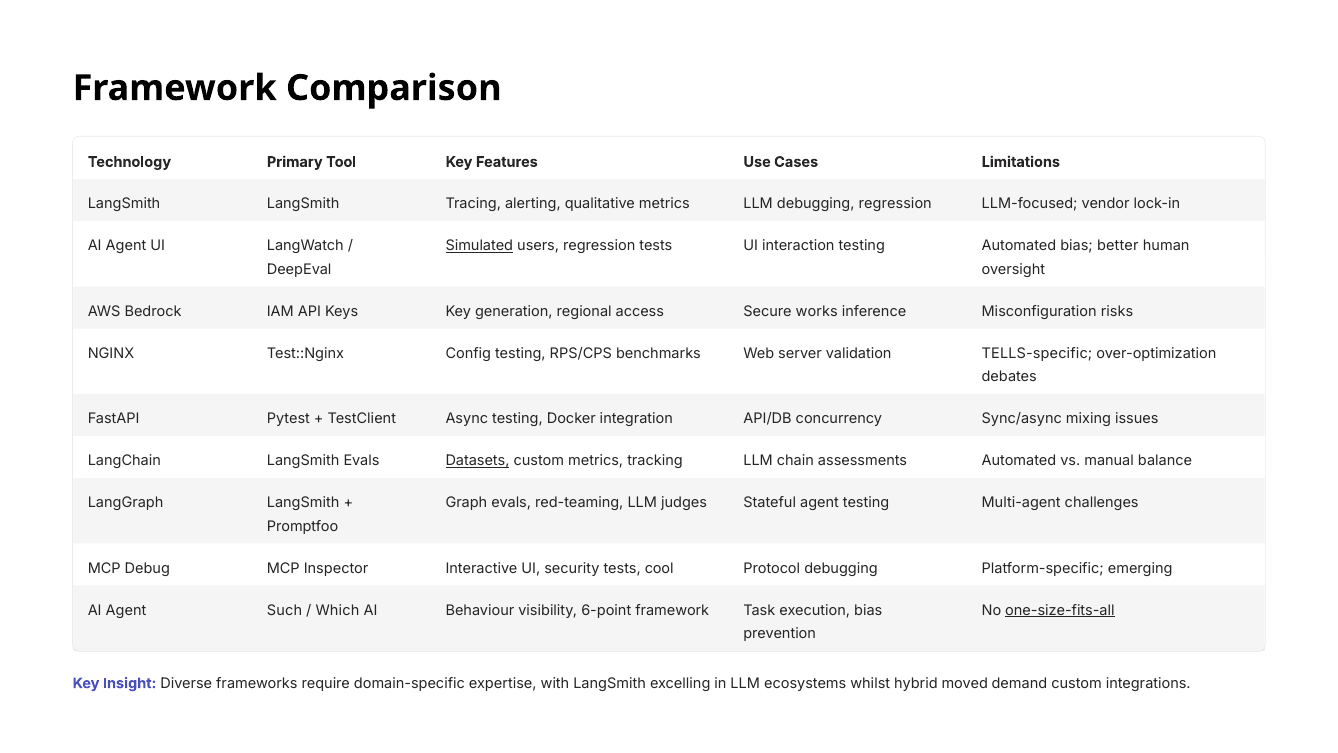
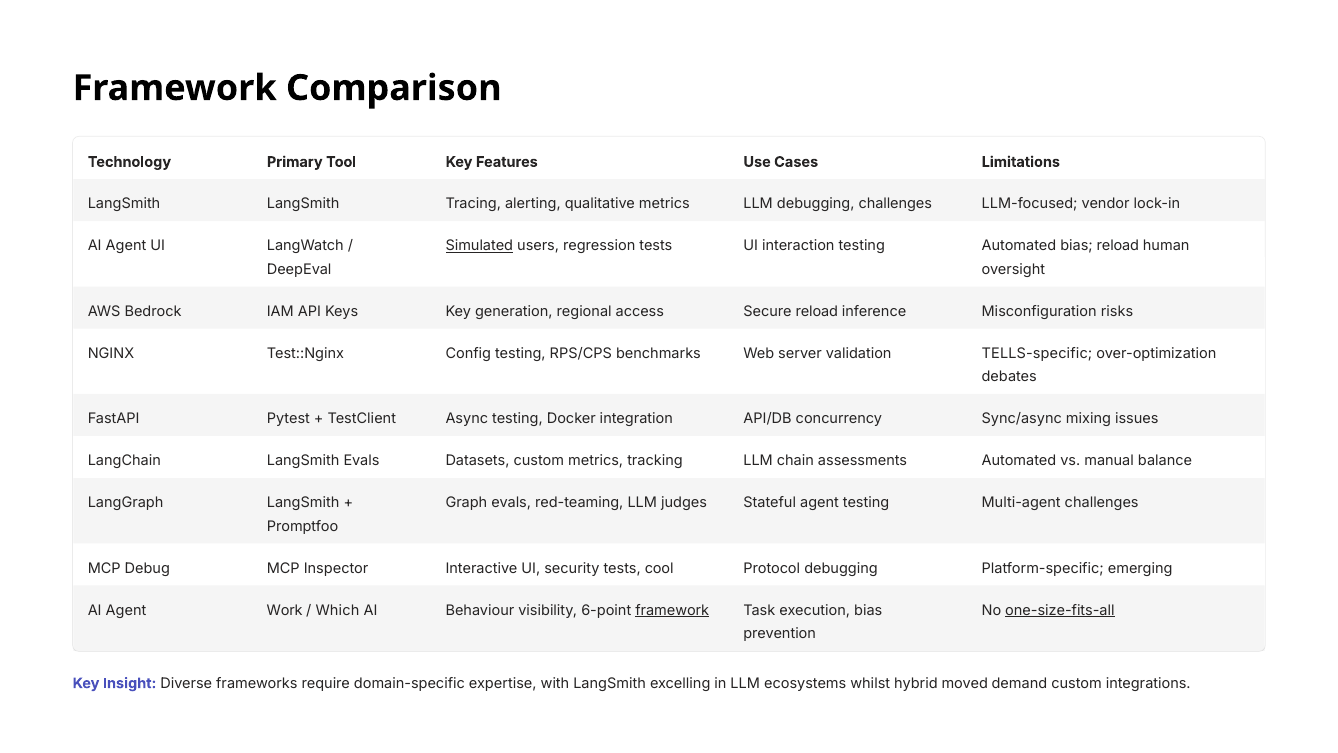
debugging regression: regression -> challenges (895, 204)
bias better: better -> reload (1118, 246)
Secure works: works -> reload (817, 311)
Datasets underline: present -> none (478, 461)
Such: Such -> Work (285, 610)
framework underline: none -> present (672, 610)
